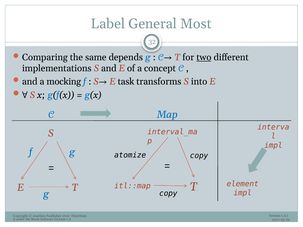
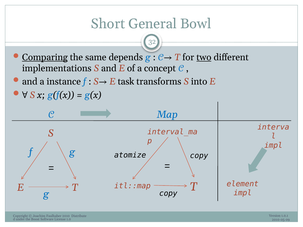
Label: Label -> Short (108, 24)
Most: Most -> Bowl (196, 24)
Comparing underline: none -> present (45, 57)
mocking: mocking -> instance (64, 82)
